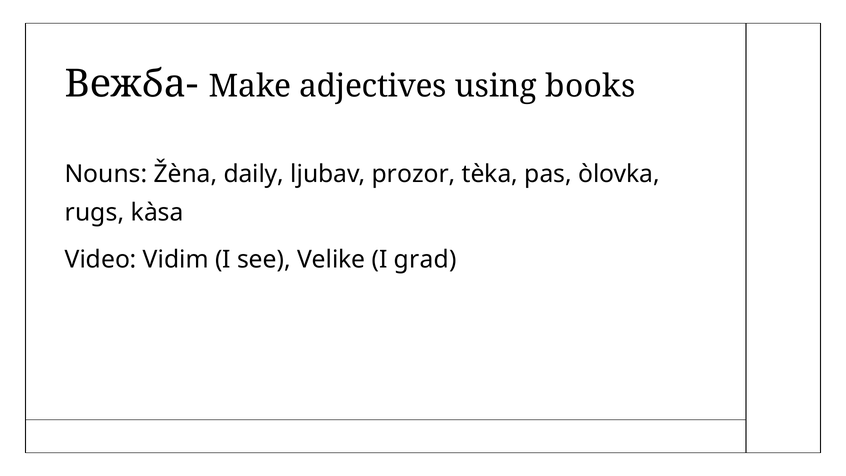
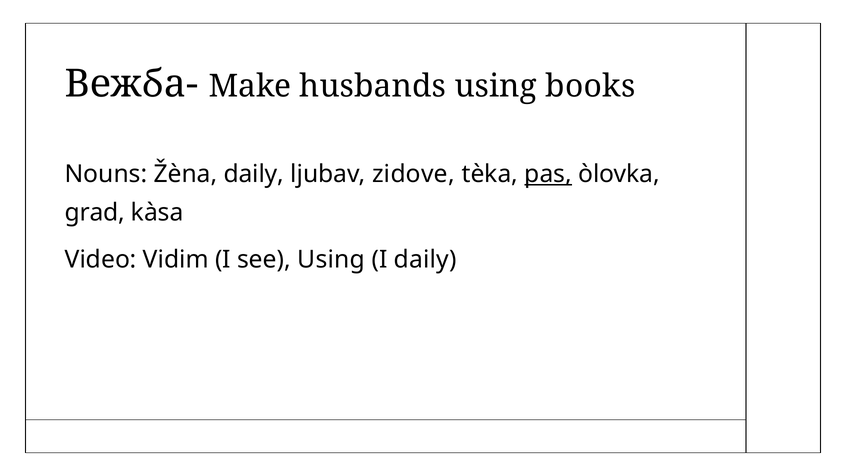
adjectives: adjectives -> husbands (373, 86)
prozor: prozor -> zidove (413, 174)
pas underline: none -> present (548, 174)
rugs: rugs -> grad (95, 212)
see Velike: Velike -> Using (331, 260)
I grad: grad -> daily (425, 260)
